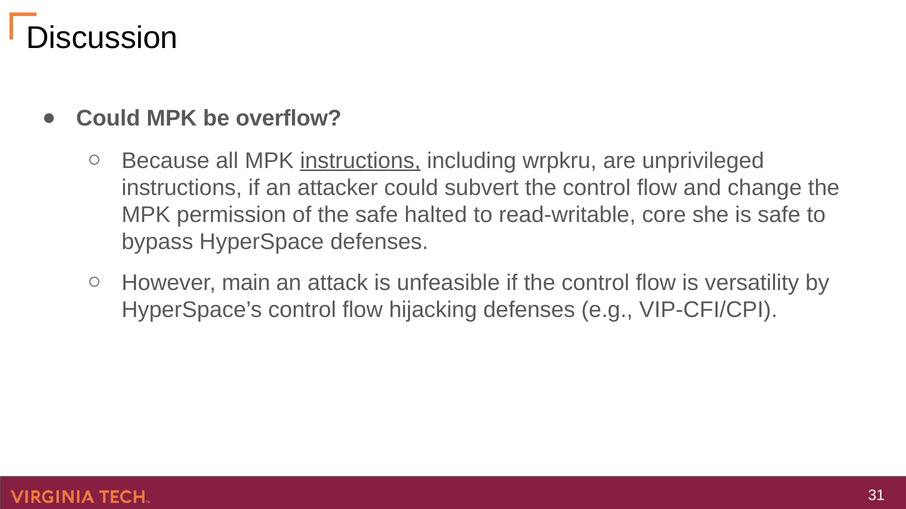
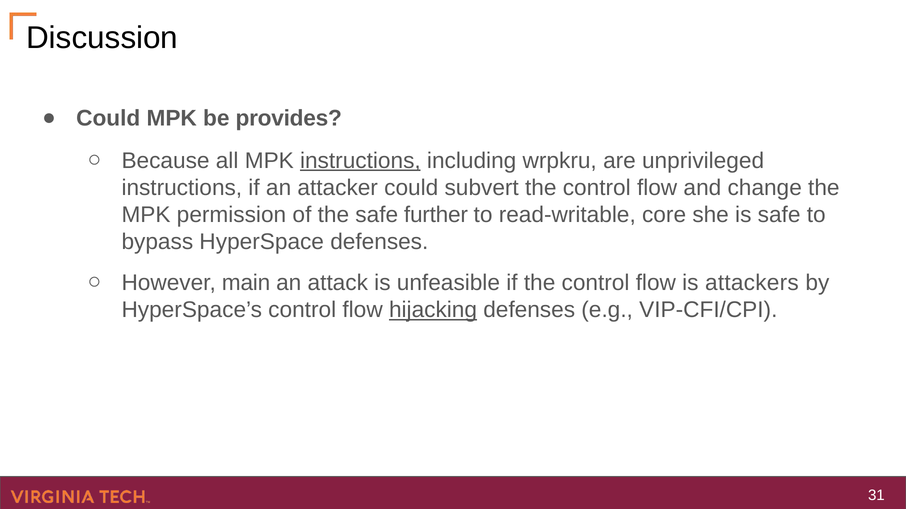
overflow: overflow -> provides (289, 118)
halted: halted -> further (436, 215)
versatility: versatility -> attackers (752, 283)
hijacking underline: none -> present (433, 310)
